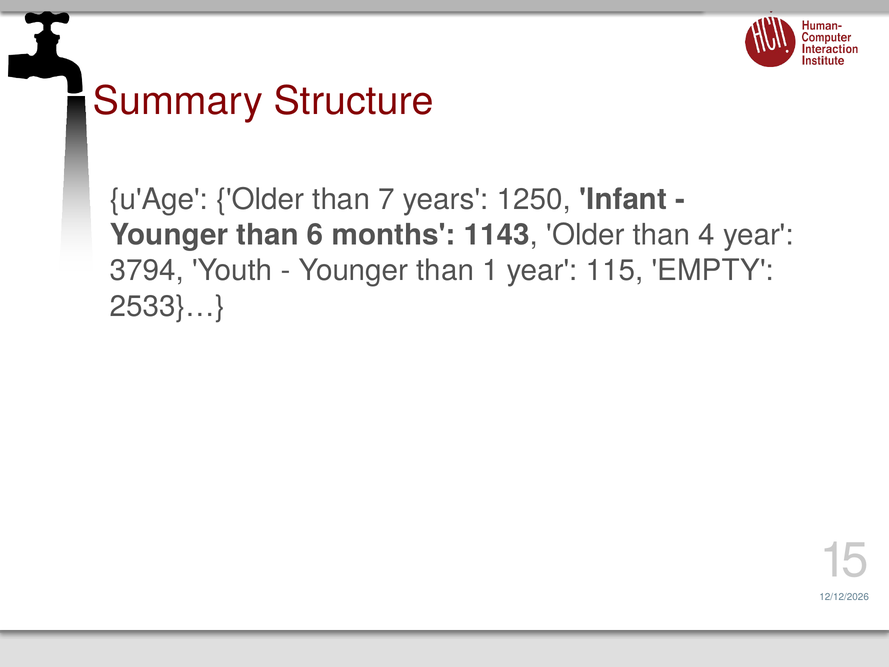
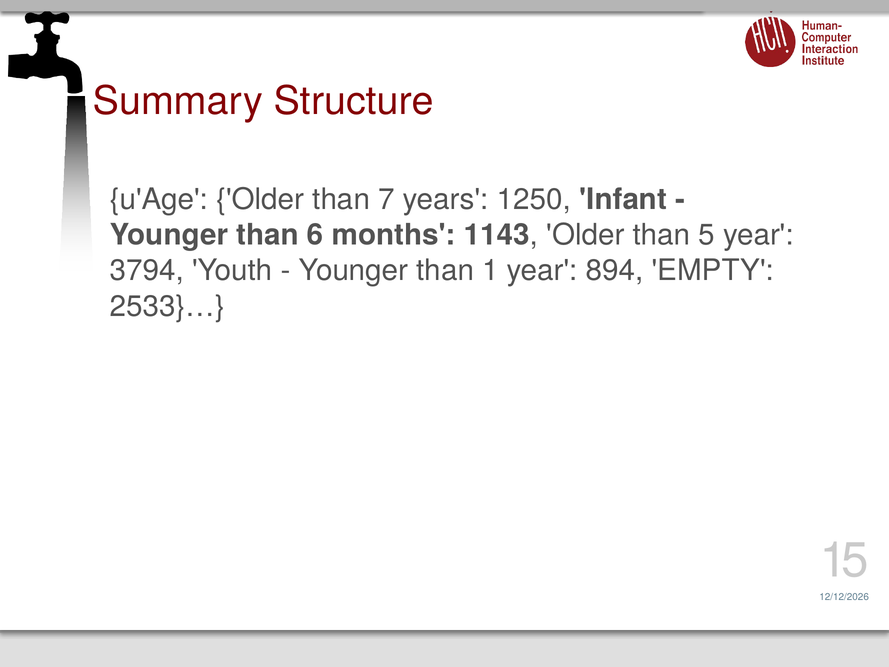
4: 4 -> 5 (707, 235)
115: 115 -> 894 (615, 271)
